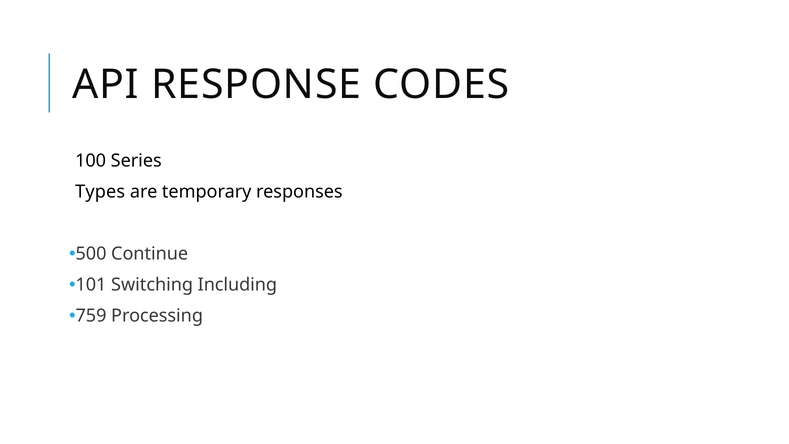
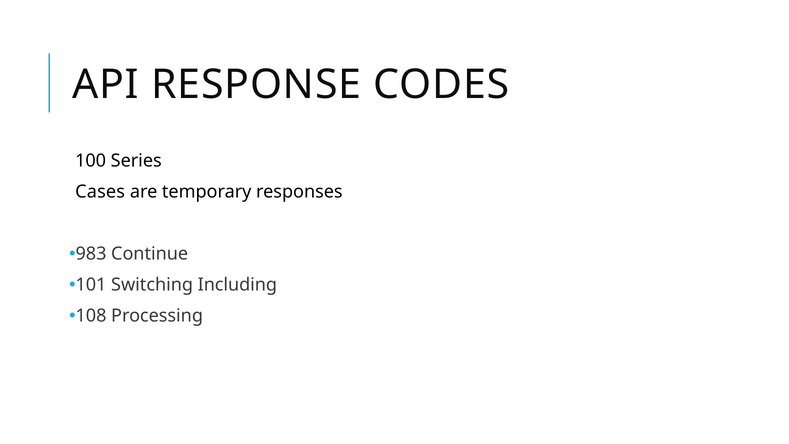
Types: Types -> Cases (100, 192)
500: 500 -> 983 (91, 254)
759: 759 -> 108 (91, 316)
